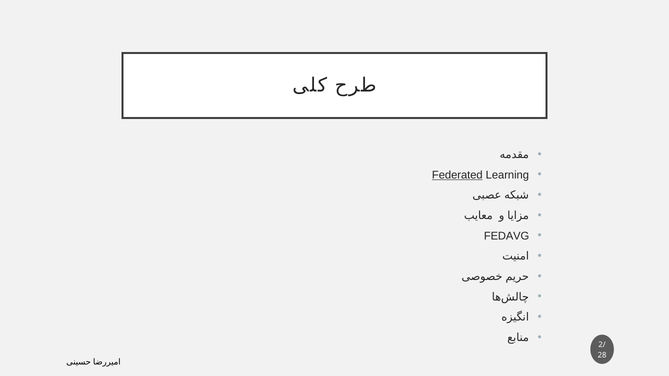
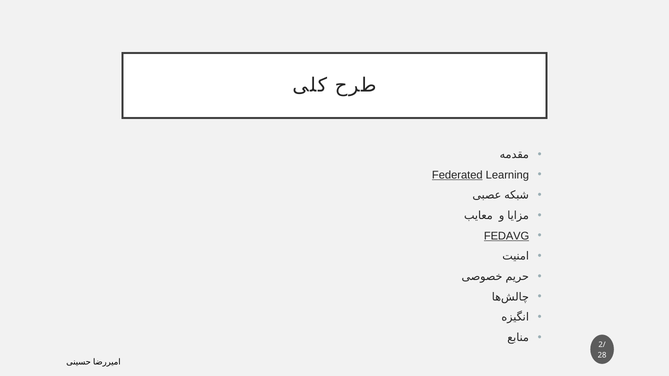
FEDAVG underline: none -> present (507, 236)
